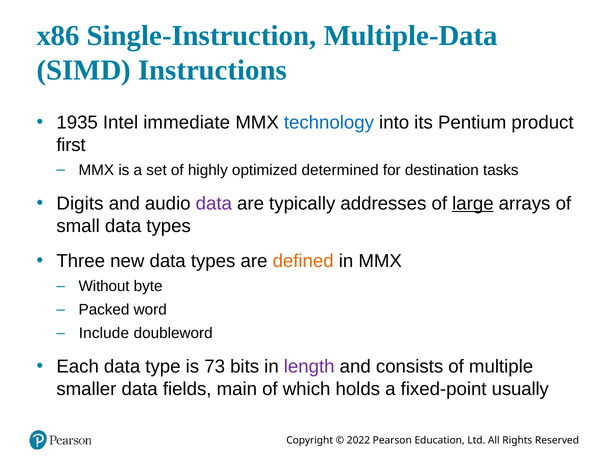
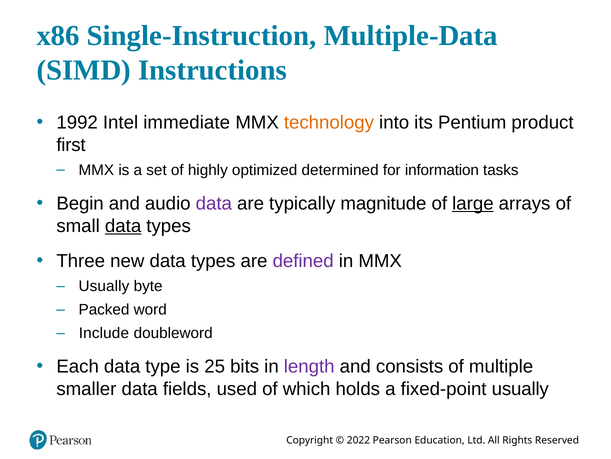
1935: 1935 -> 1992 (77, 122)
technology colour: blue -> orange (329, 122)
destination: destination -> information (442, 170)
Digits: Digits -> Begin (80, 203)
addresses: addresses -> magnitude (383, 203)
data underline: none -> present (123, 226)
defined colour: orange -> purple (303, 261)
Without: Without -> Usually (104, 286)
73: 73 -> 25 (215, 366)
main: main -> used (237, 388)
